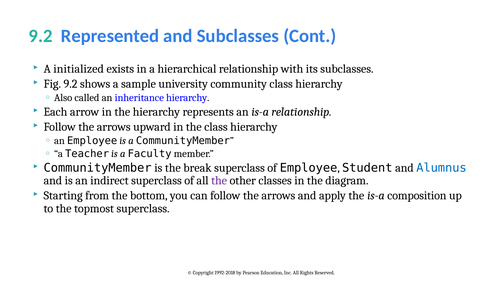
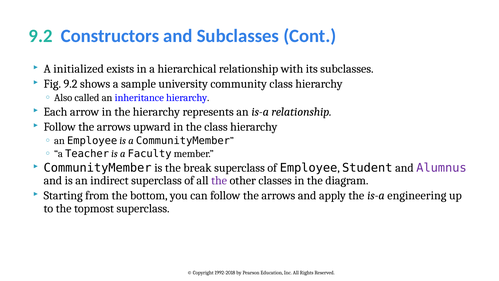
Represented: Represented -> Constructors (110, 36)
Alumnus colour: blue -> purple (442, 168)
composition: composition -> engineering (417, 195)
